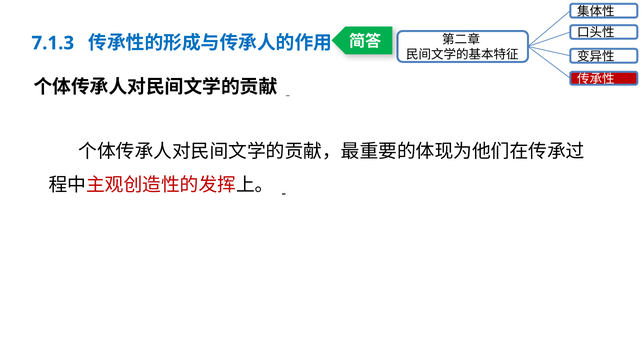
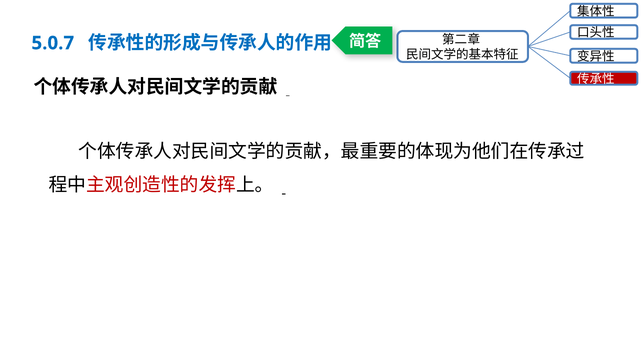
7.1.3: 7.1.3 -> 5.0.7 (53, 43)
